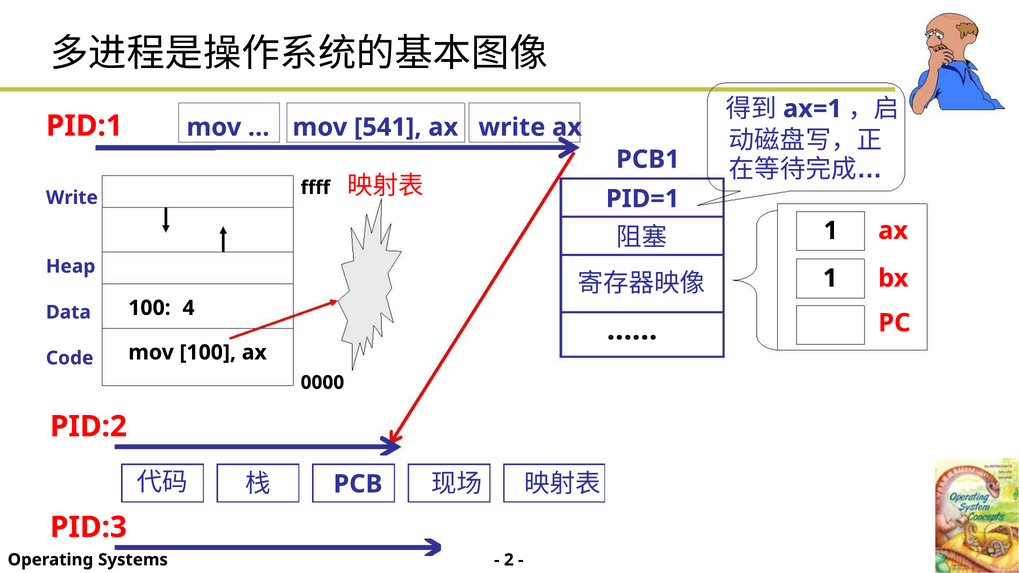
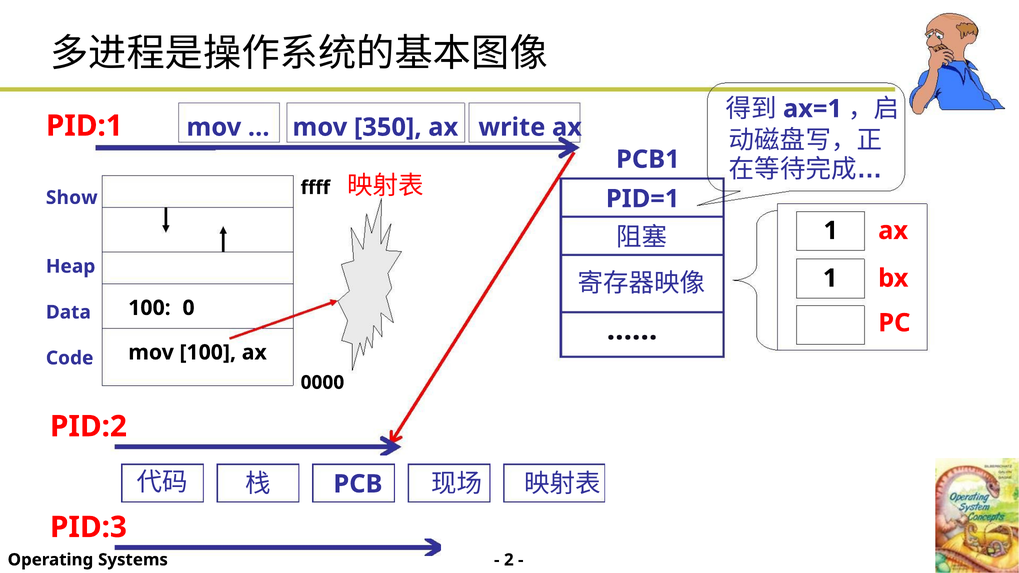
541: 541 -> 350 (388, 127)
Write: Write -> Show (72, 198)
4: 4 -> 0 (189, 308)
